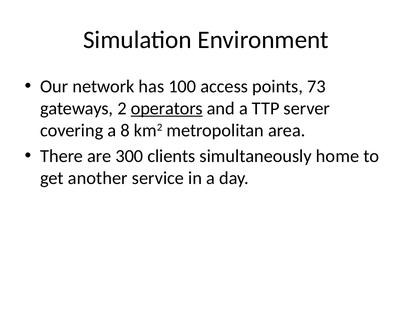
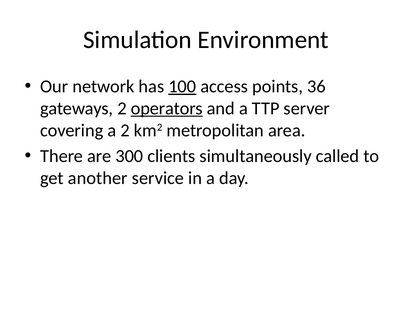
100 underline: none -> present (182, 86)
73: 73 -> 36 (316, 86)
a 8: 8 -> 2 (125, 130)
home: home -> called (338, 156)
